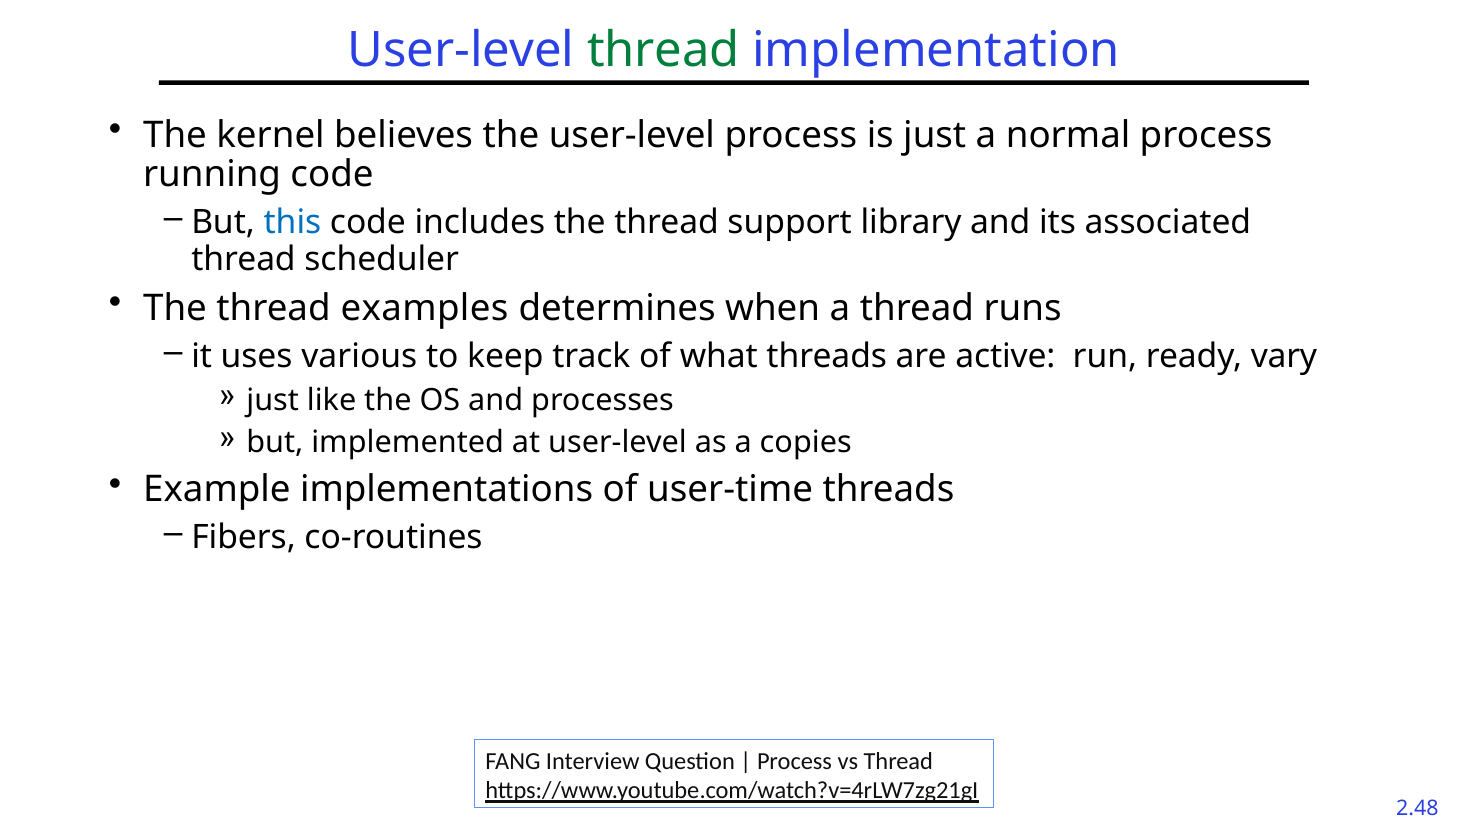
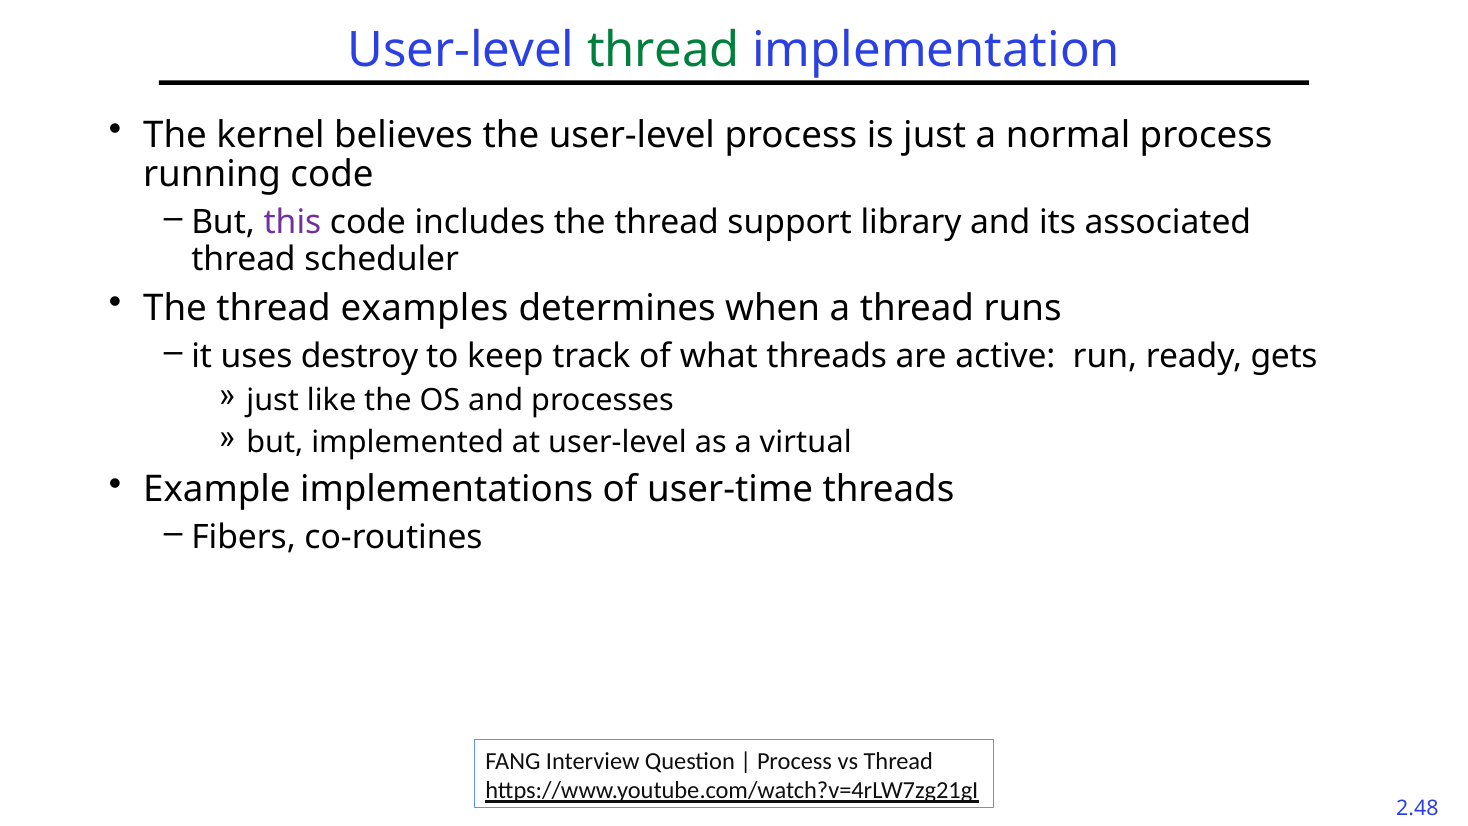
this colour: blue -> purple (292, 223)
various: various -> destroy (360, 356)
vary: vary -> gets (1284, 356)
copies: copies -> virtual (806, 442)
